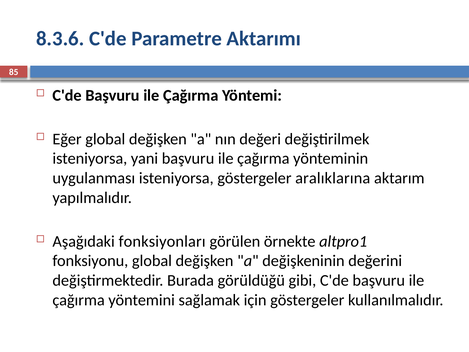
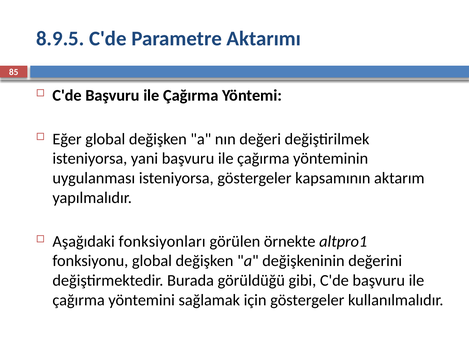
8.3.6: 8.3.6 -> 8.9.5 (60, 39)
aralıklarına: aralıklarına -> kapsamının (333, 178)
